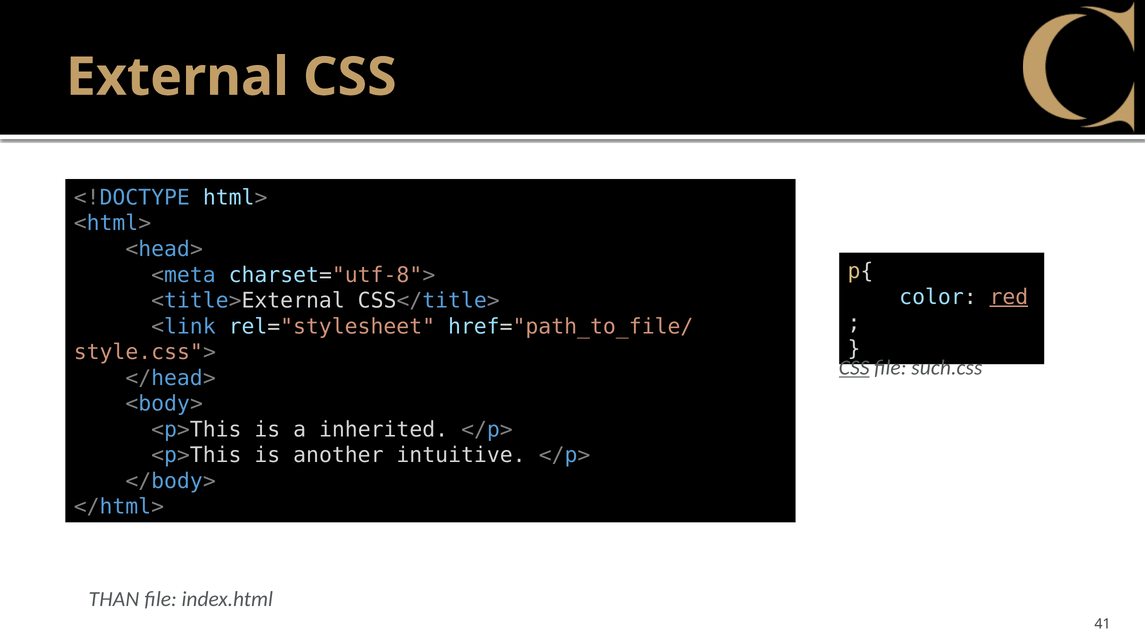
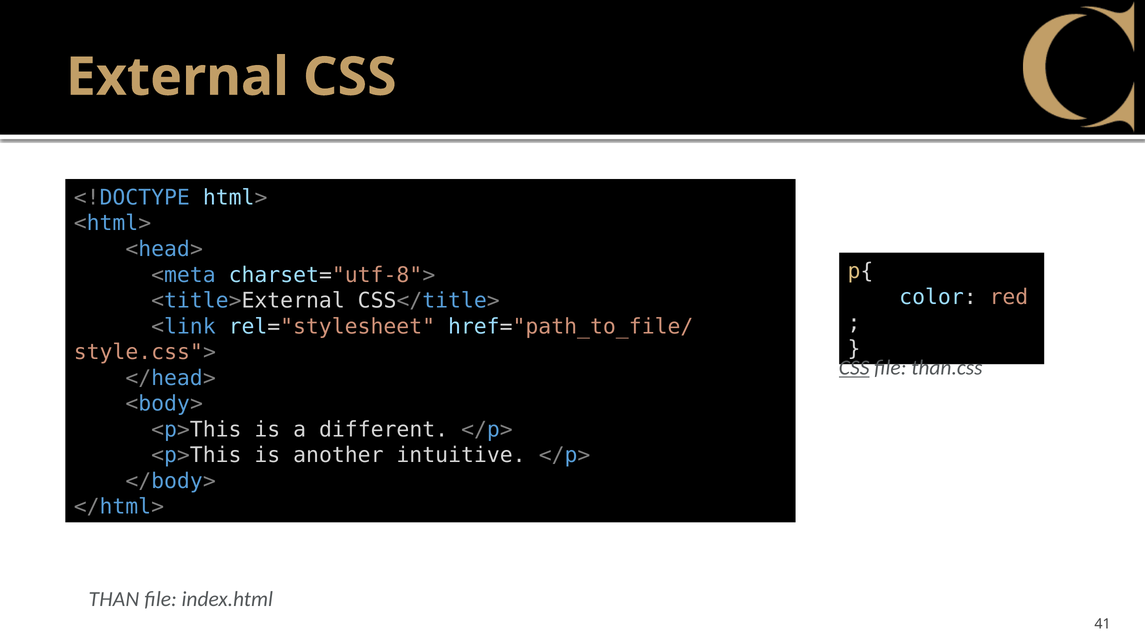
red underline: present -> none (1009, 297)
such.css: such.css -> than.css (947, 368)
inherited: inherited -> different (384, 430)
